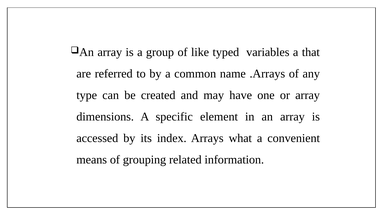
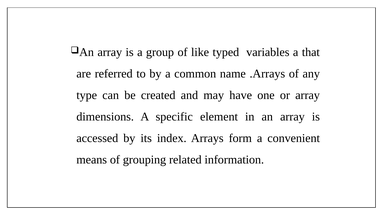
what: what -> form (240, 138)
